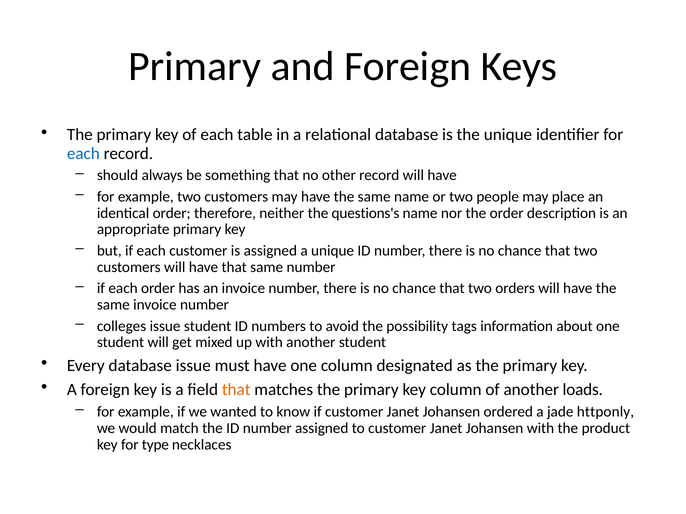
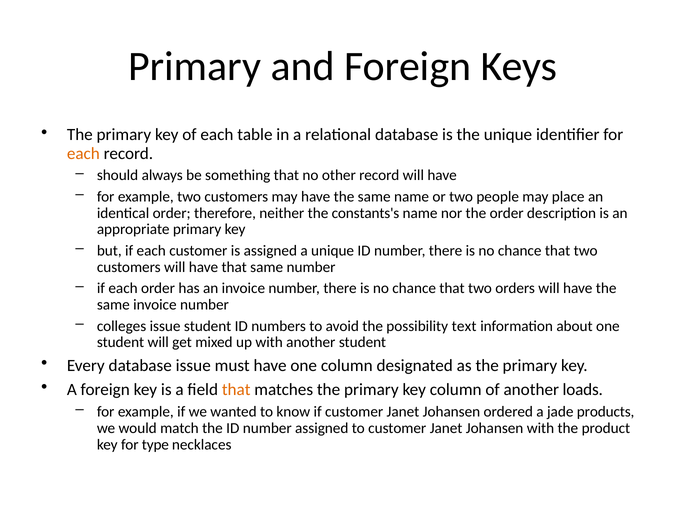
each colour: blue -> orange (83, 153)
questions's: questions's -> constants's (366, 213)
tags: tags -> text (464, 326)
httponly: httponly -> products (606, 412)
